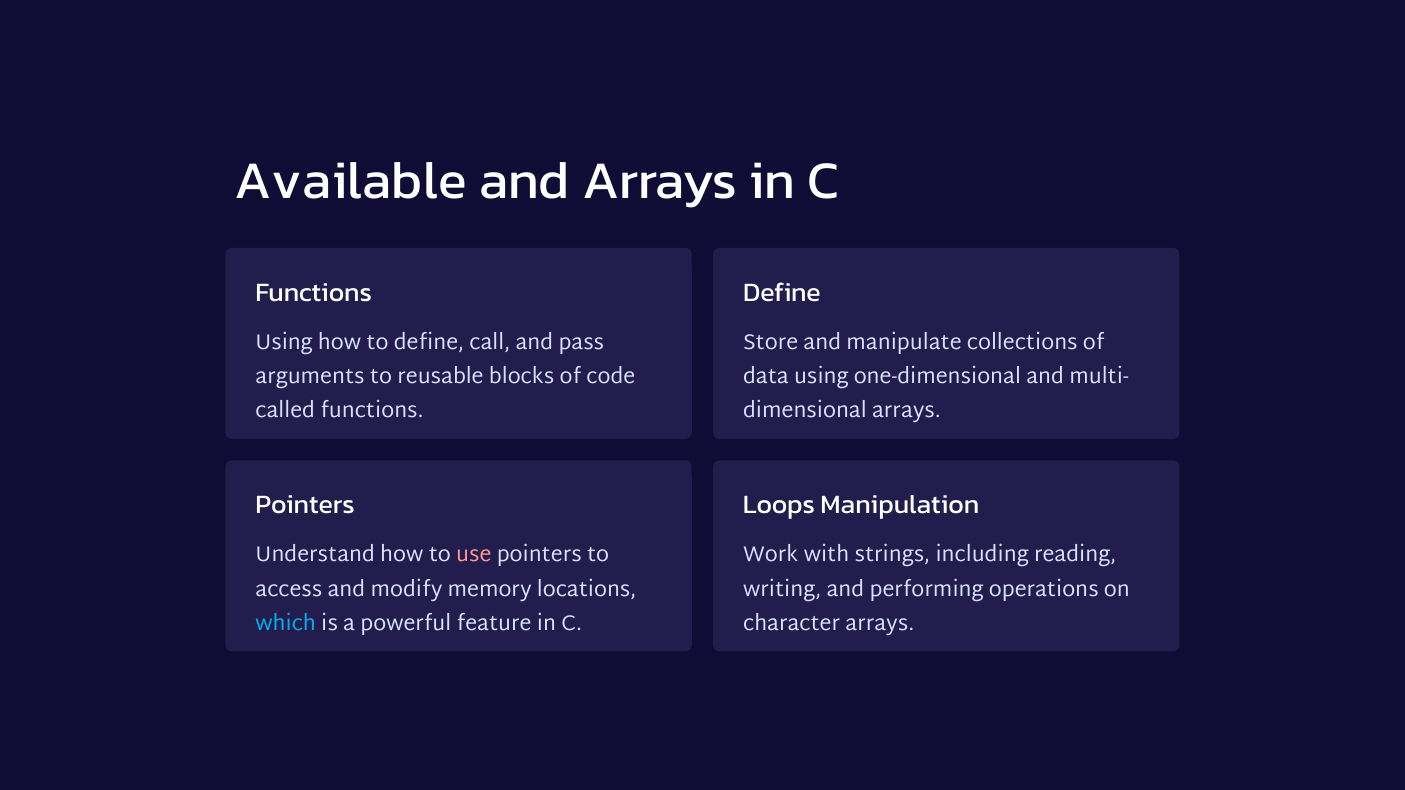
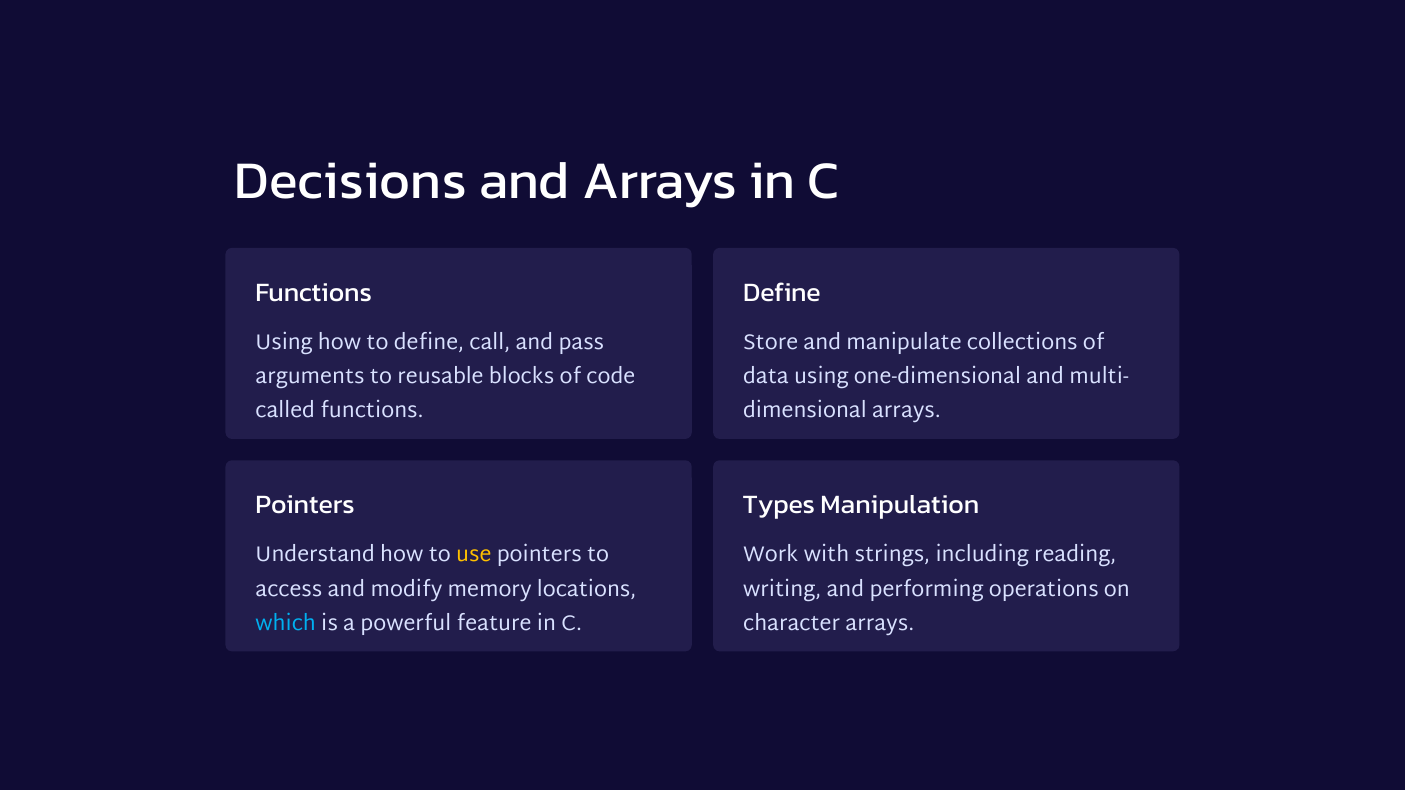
Available: Available -> Decisions (350, 181)
Loops: Loops -> Types (779, 505)
use colour: pink -> yellow (474, 555)
